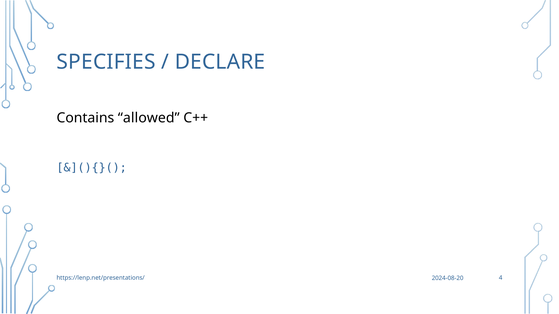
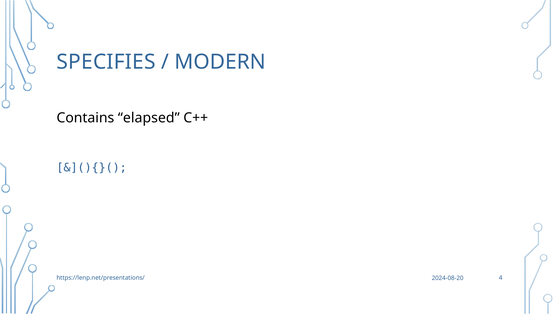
DECLARE: DECLARE -> MODERN (220, 62)
allowed: allowed -> elapsed (149, 118)
